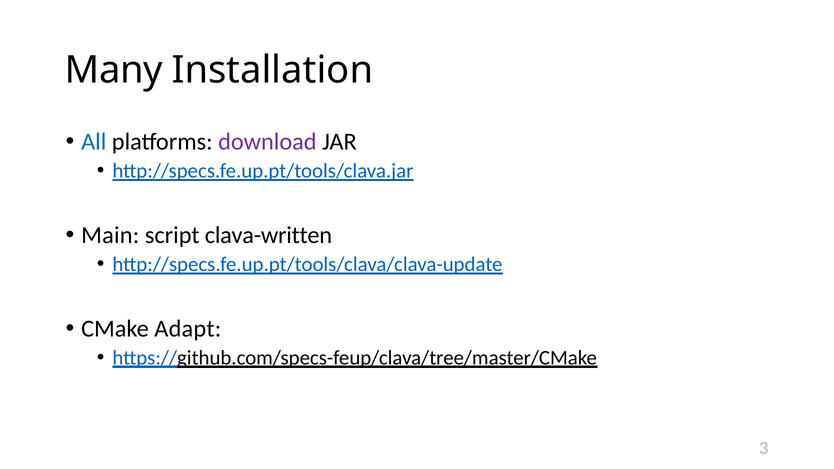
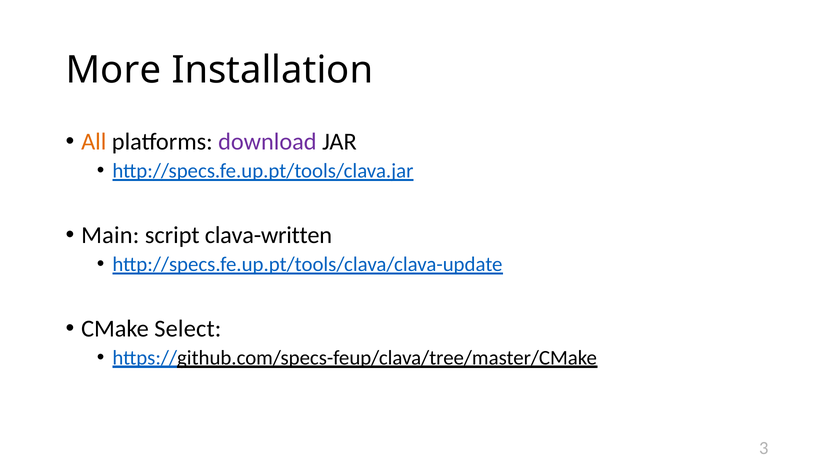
Many: Many -> More (113, 70)
All colour: blue -> orange (94, 142)
Adapt: Adapt -> Select (188, 329)
